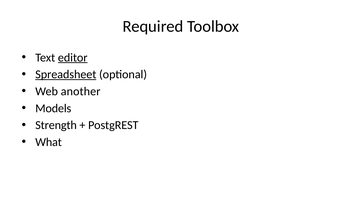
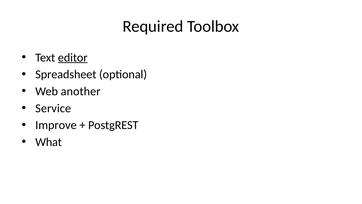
Spreadsheet underline: present -> none (66, 74)
Models: Models -> Service (53, 108)
Strength: Strength -> Improve (56, 125)
